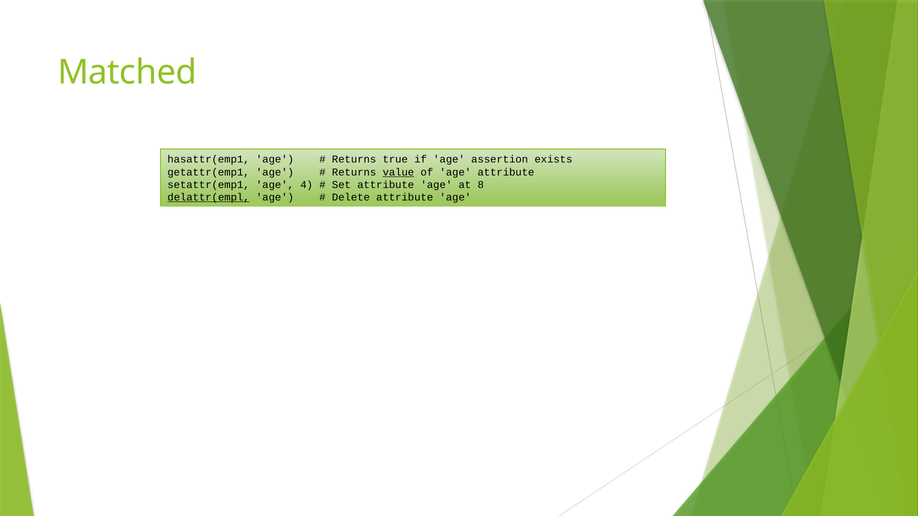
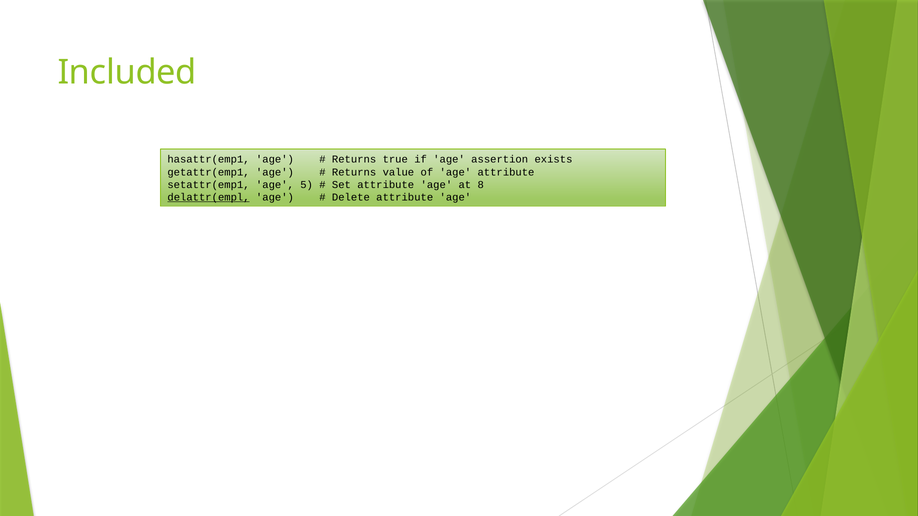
Matched: Matched -> Included (127, 72)
value underline: present -> none (398, 172)
4: 4 -> 5 (307, 185)
